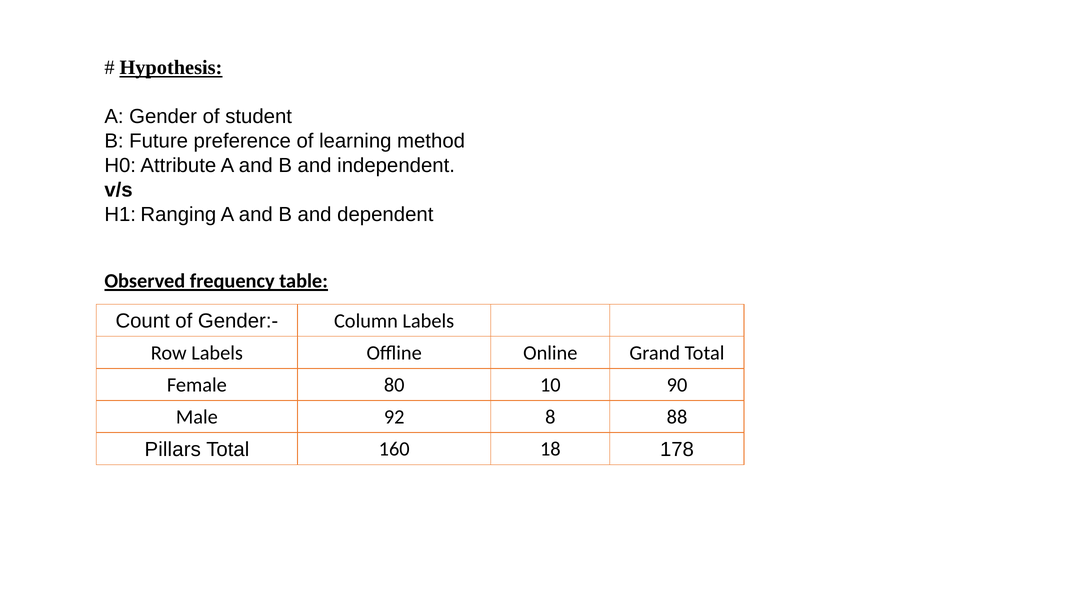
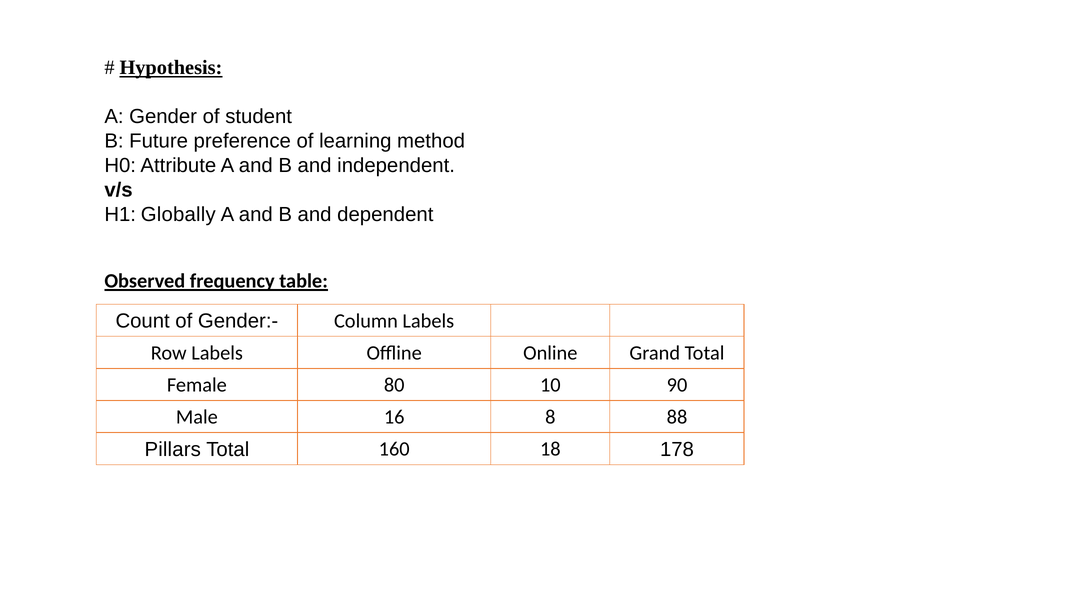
Ranging: Ranging -> Globally (178, 214)
92: 92 -> 16 (394, 417)
